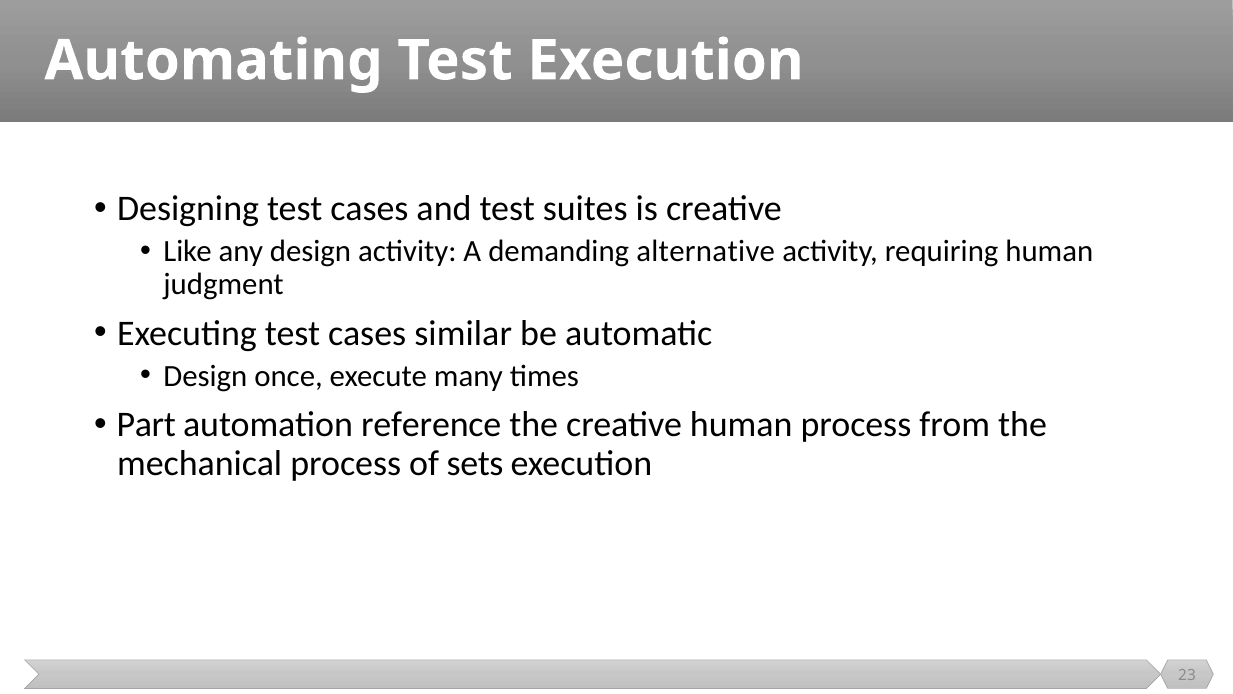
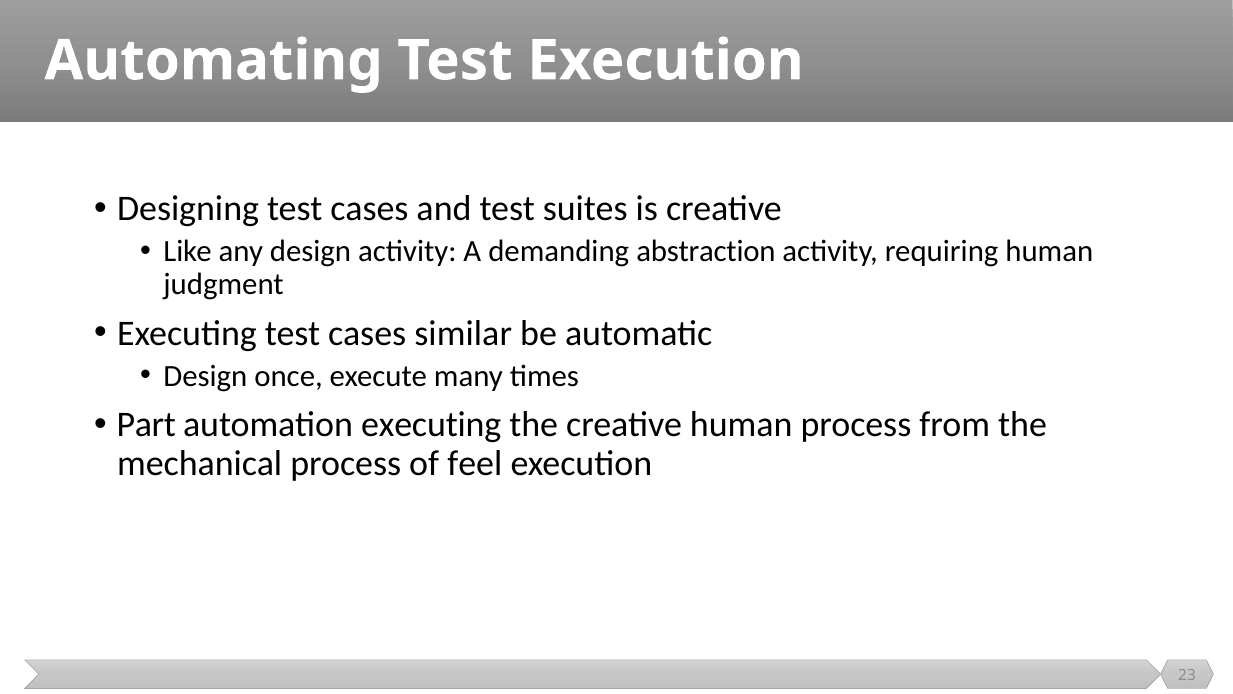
alternative: alternative -> abstraction (706, 251)
automation reference: reference -> executing (431, 425)
sets: sets -> feel (475, 463)
